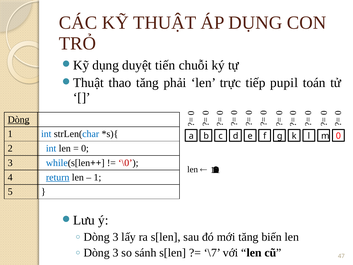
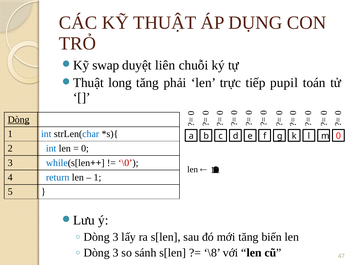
Kỹ dụng: dụng -> swap (106, 65)
tiến: tiến -> liên (165, 65)
thao: thao -> long (120, 83)
return underline: present -> none (58, 177)
\7: \7 -> \8 (212, 252)
